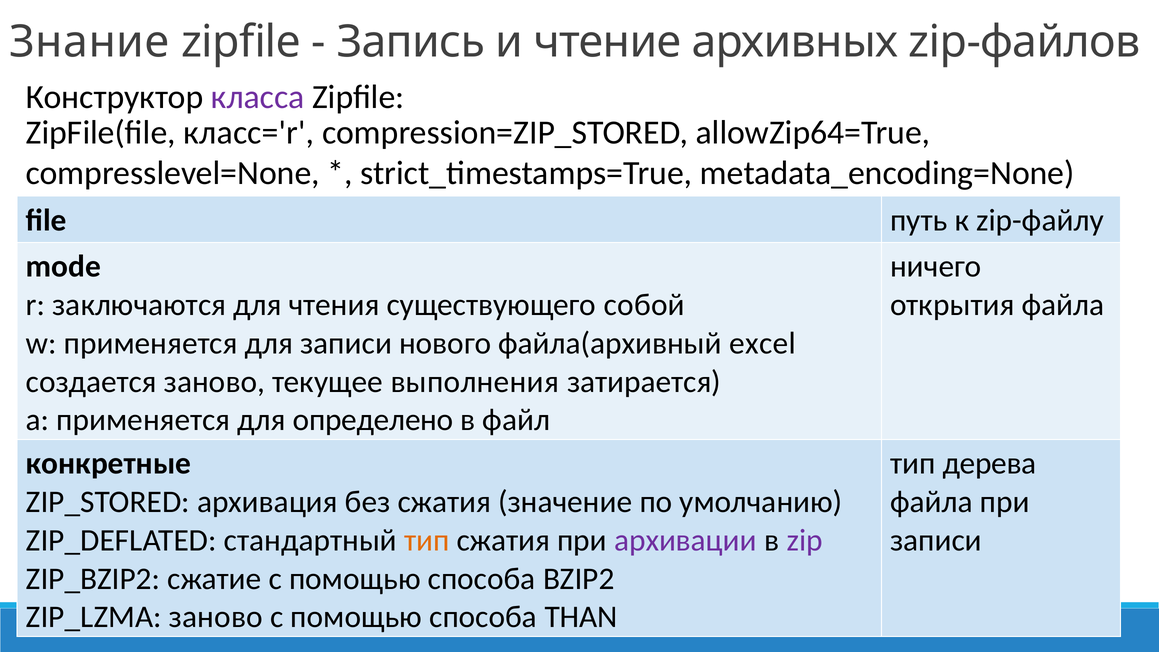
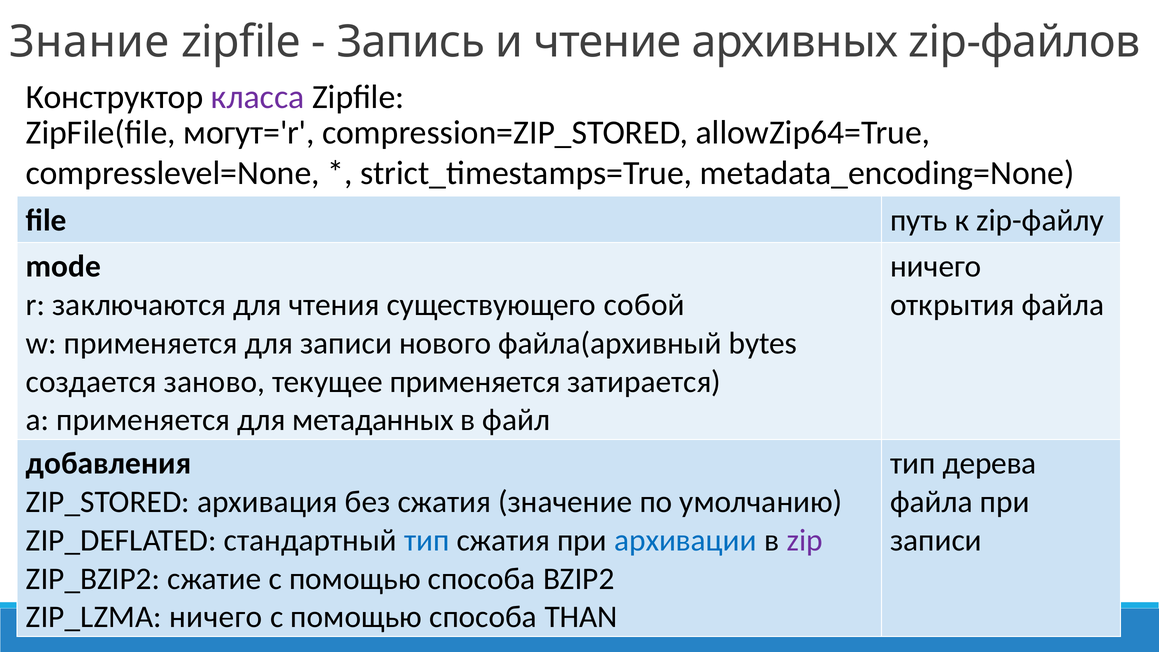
класс='r: класс='r -> могут='r (249, 132)
excel: excel -> bytes (763, 343)
текущее выполнения: выполнения -> применяется (475, 382)
определено: определено -> метаданных (373, 420)
конкретные: конкретные -> добавления (109, 463)
тип colour: orange -> blue (427, 540)
архивации colour: purple -> blue (685, 540)
заново: заново -> ничего (216, 617)
